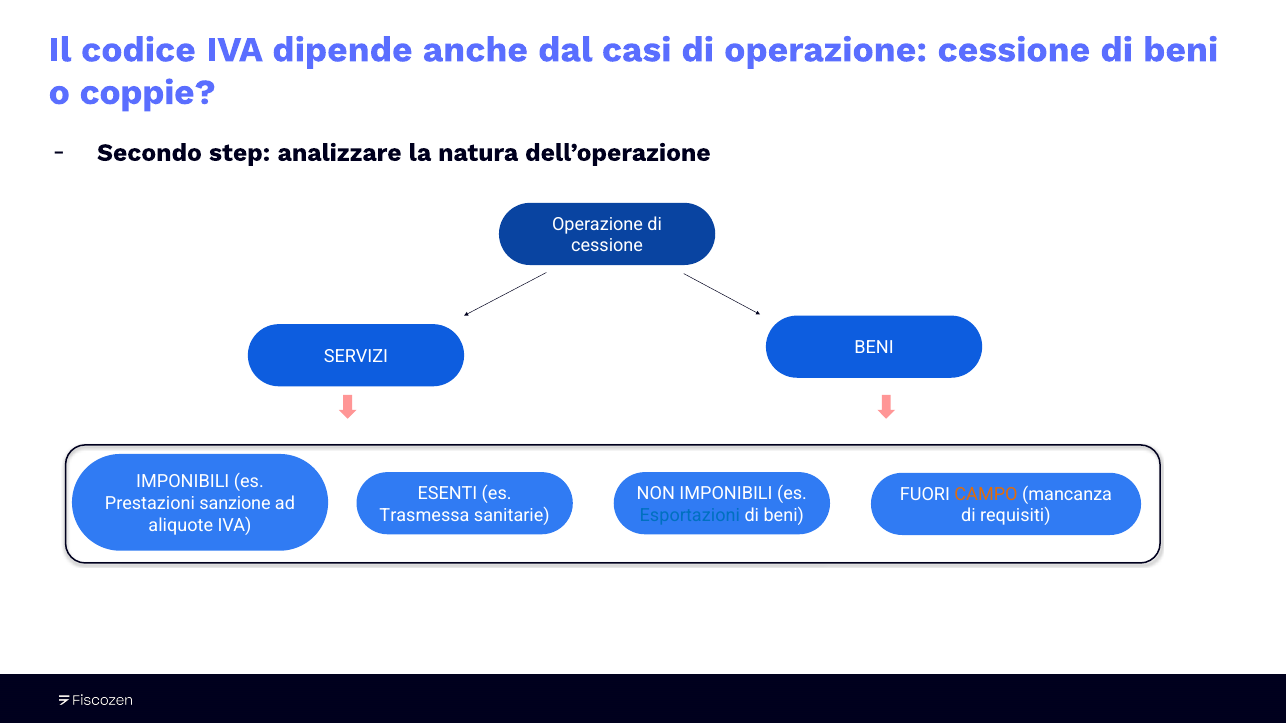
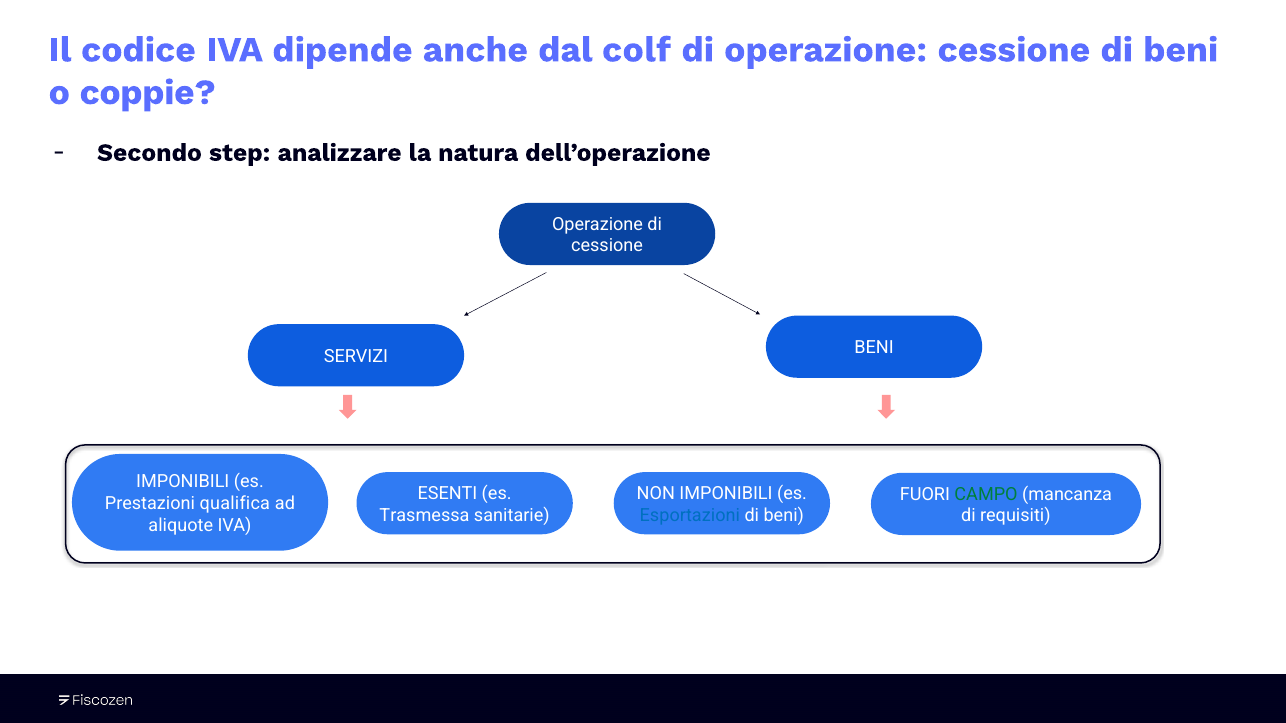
casi: casi -> colf (636, 50)
CAMPO colour: orange -> green (986, 495)
sanzione: sanzione -> qualifica (235, 504)
